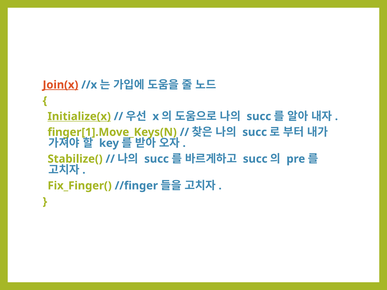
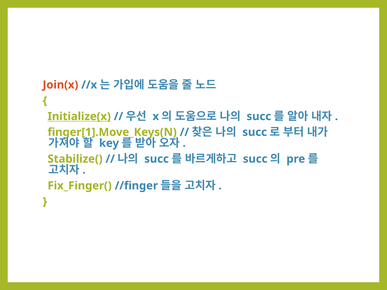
Join(x underline: present -> none (60, 85)
